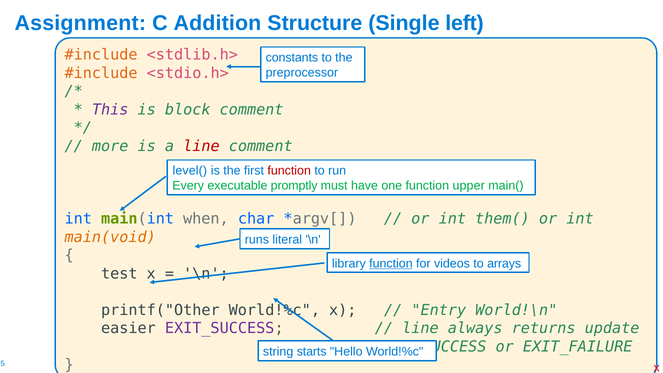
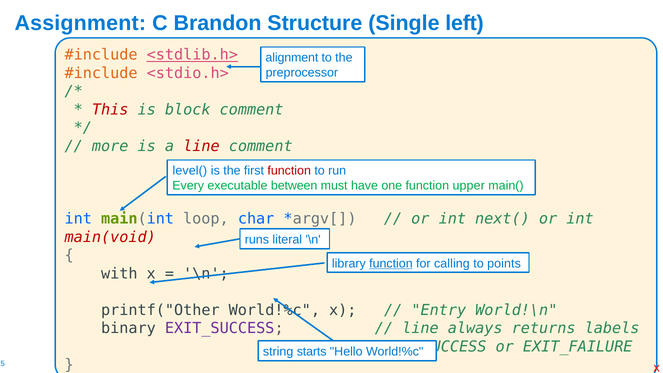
Addition: Addition -> Brandon (217, 23)
<stdlib.h> underline: none -> present (192, 55)
constants: constants -> alignment (292, 58)
This colour: purple -> red (110, 110)
promptly: promptly -> between (294, 186)
when: when -> loop (206, 219)
them(: them( -> next( (502, 219)
main(void colour: orange -> red (110, 237)
videos: videos -> calling (452, 263)
arrays: arrays -> points (504, 263)
test: test -> with (119, 274)
easier: easier -> binary (128, 328)
update: update -> labels (612, 328)
